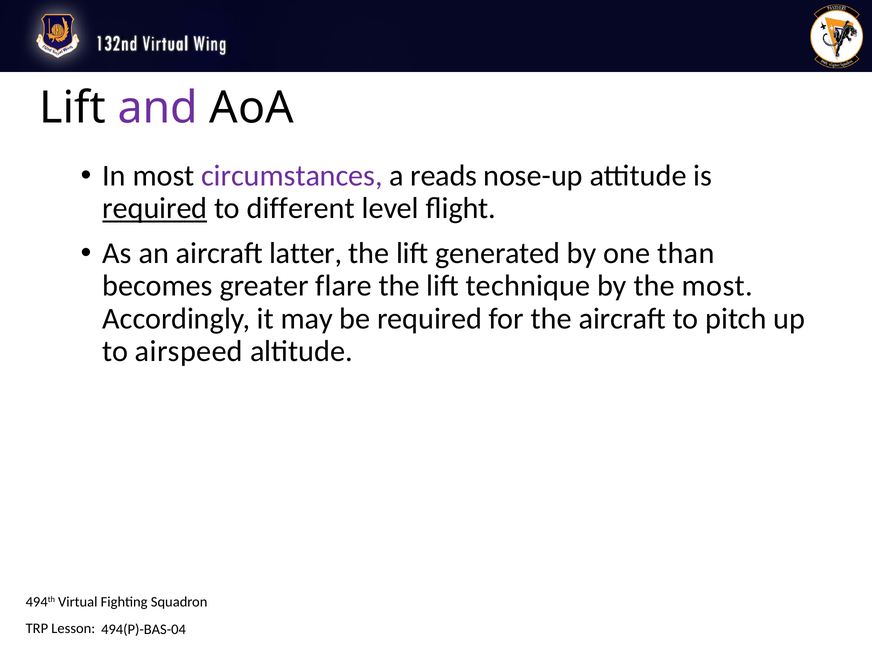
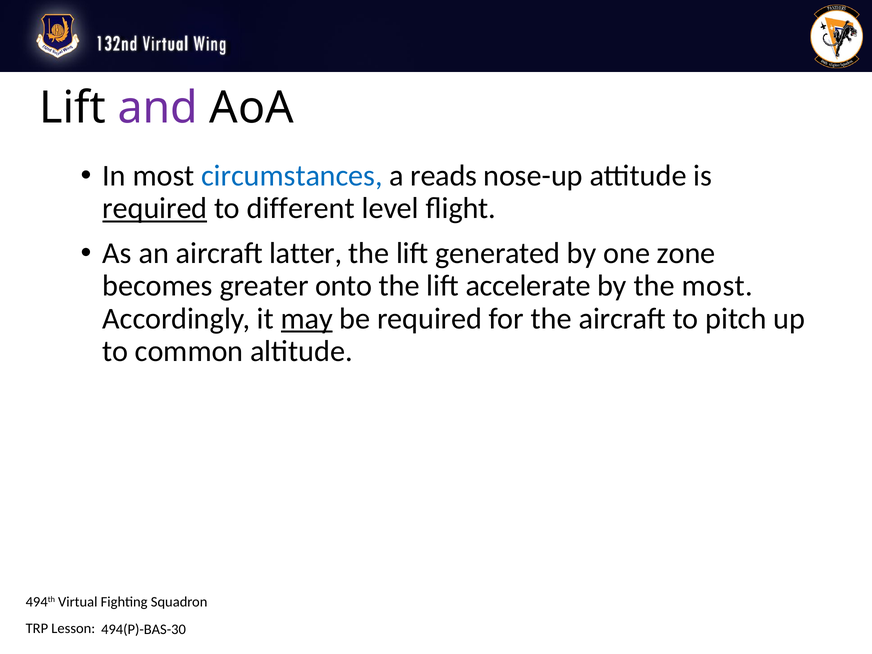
circumstances colour: purple -> blue (292, 176)
than: than -> zone (686, 253)
flare: flare -> onto (344, 286)
technique: technique -> accelerate (528, 286)
may underline: none -> present (307, 319)
airspeed: airspeed -> common (189, 351)
494(P)-BAS-04: 494(P)-BAS-04 -> 494(P)-BAS-30 (144, 629)
